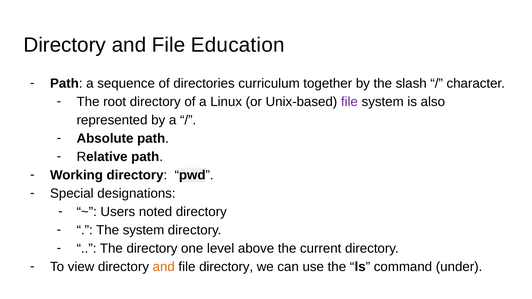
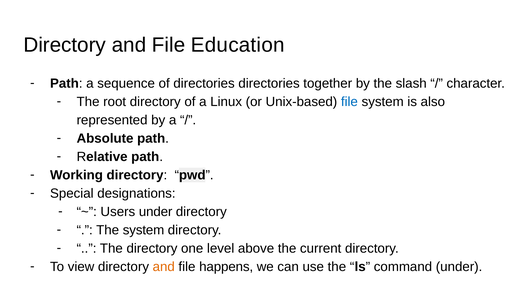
directories curriculum: curriculum -> directories (269, 84)
file colour: purple -> blue (349, 102)
Users noted: noted -> under (156, 212)
file directory: directory -> happens (226, 267)
